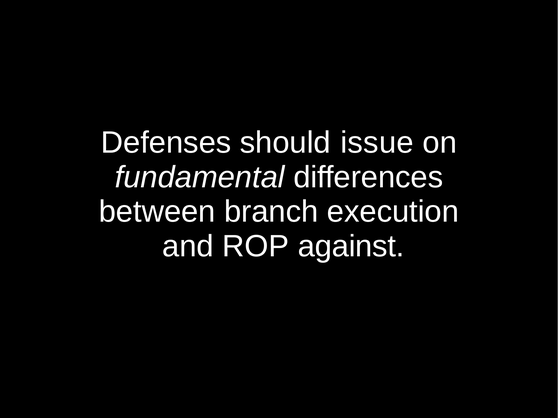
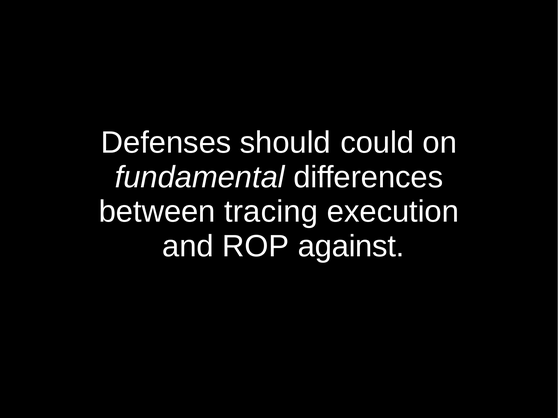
issue: issue -> could (377, 143)
branch: branch -> tracing (271, 212)
